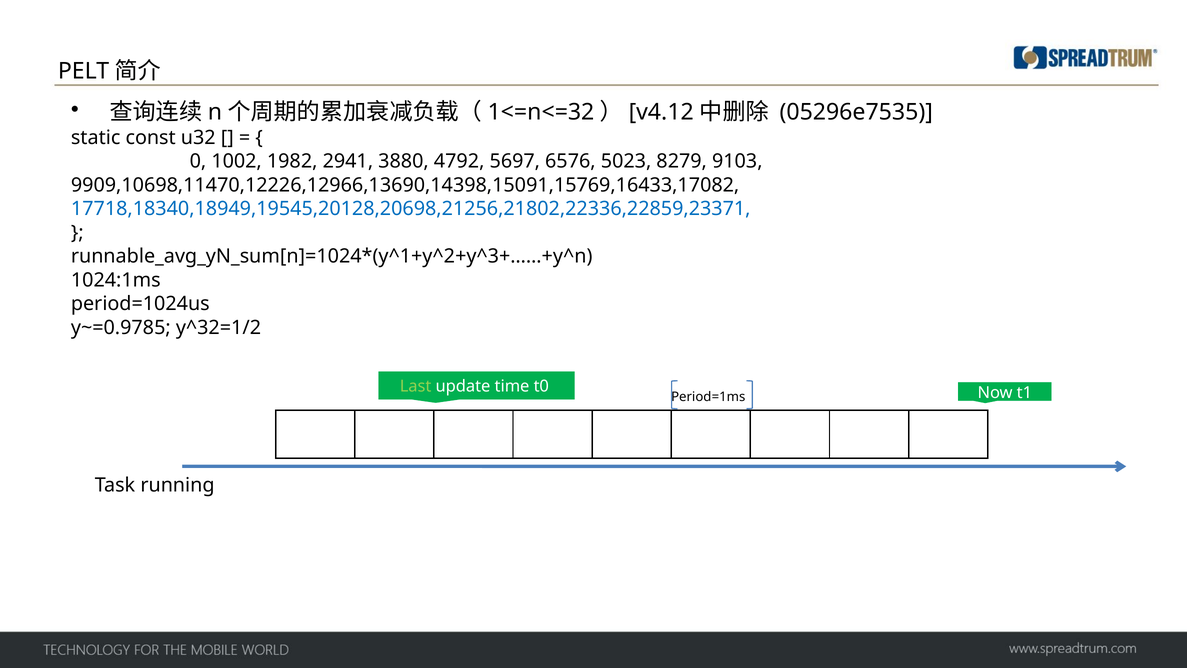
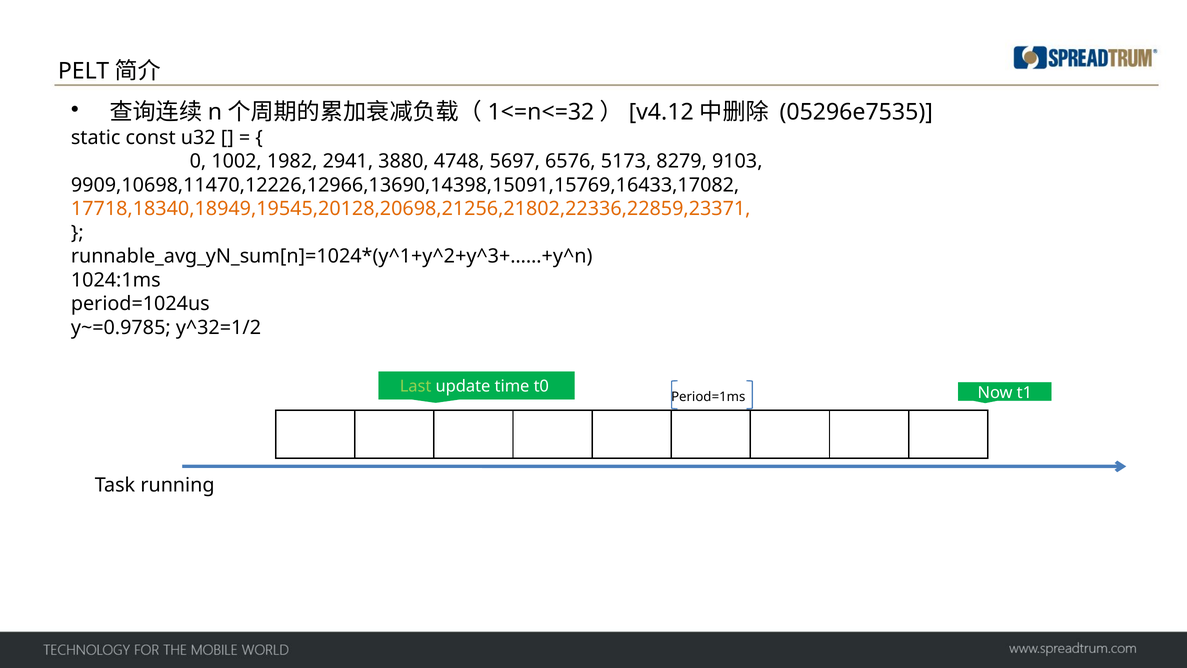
4792: 4792 -> 4748 (459, 161)
5023: 5023 -> 5173 (626, 161)
17718,18340,18949,19545,20128,20698,21256,21802,22336,22859,23371 colour: blue -> orange (411, 209)
